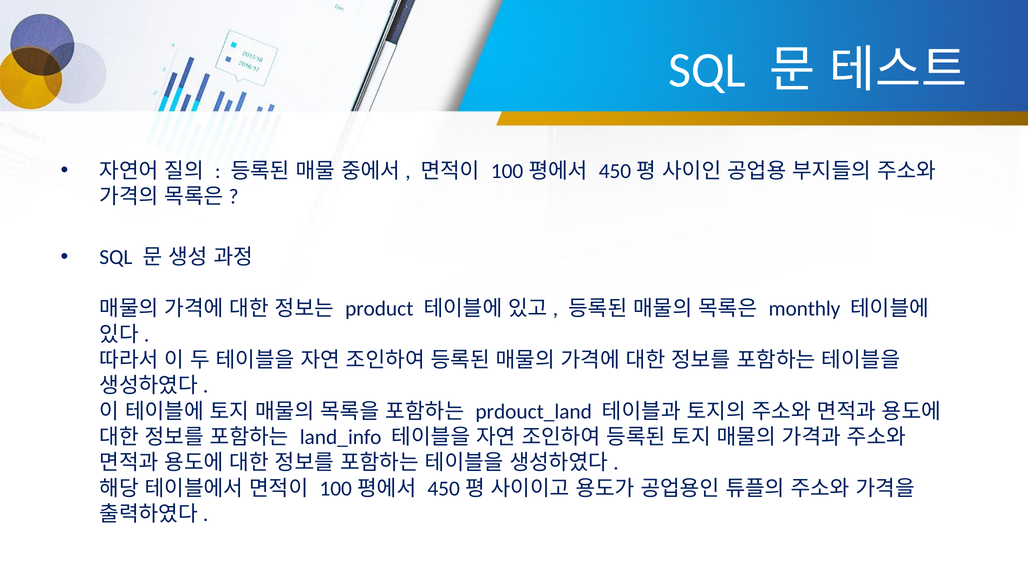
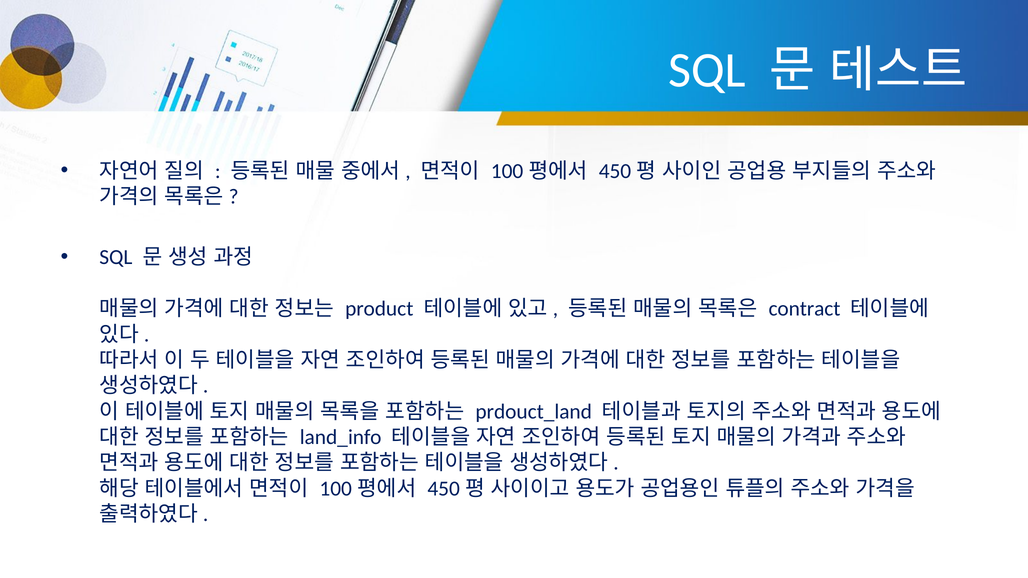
monthly: monthly -> contract (804, 309)
